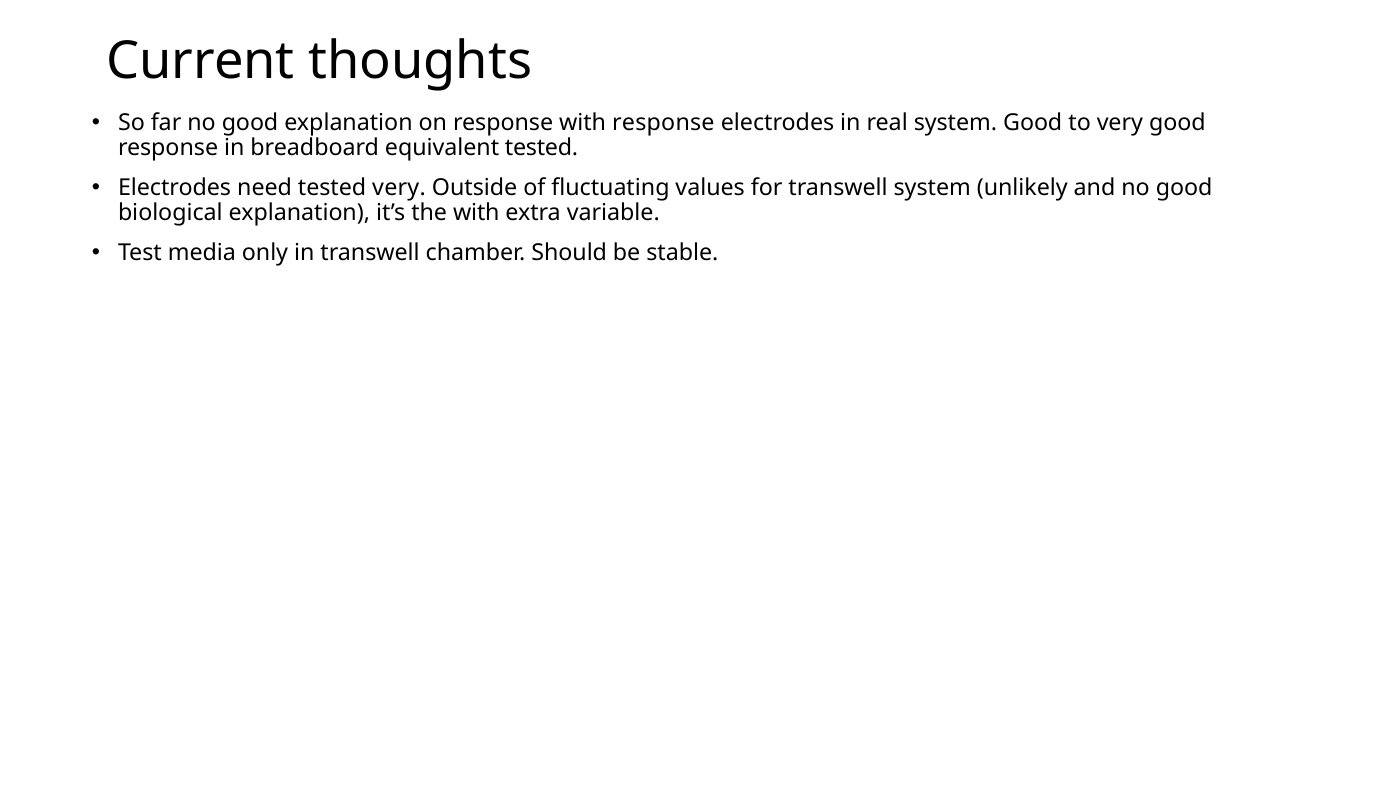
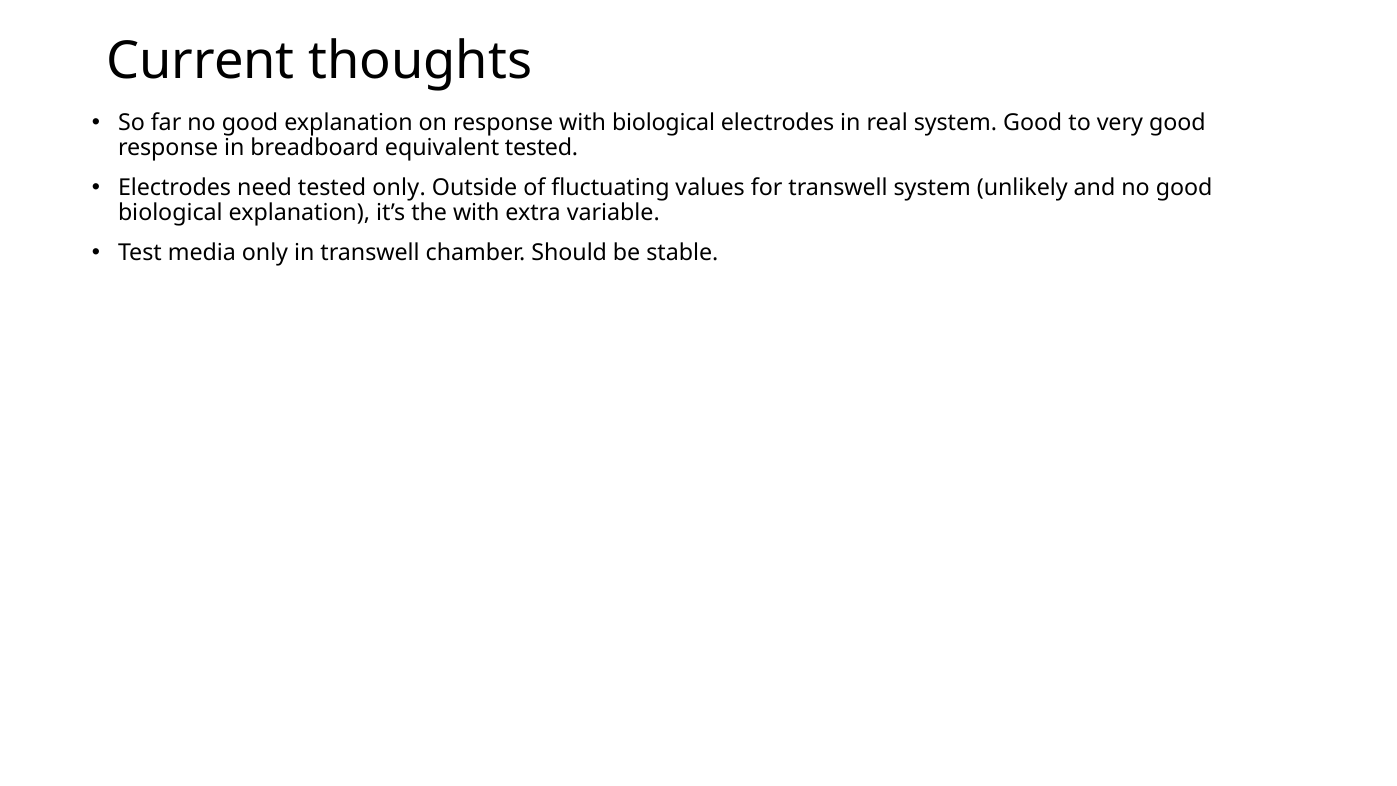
with response: response -> biological (664, 123)
tested very: very -> only (399, 188)
